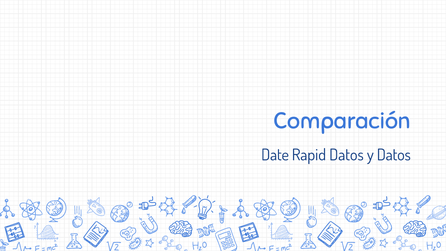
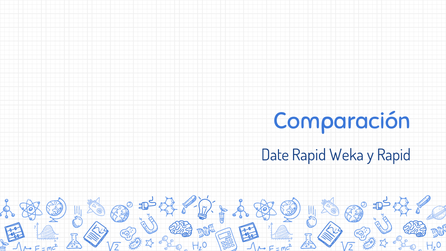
Rapid Datos: Datos -> Weka (346, 155)
y Datos: Datos -> Rapid (394, 155)
